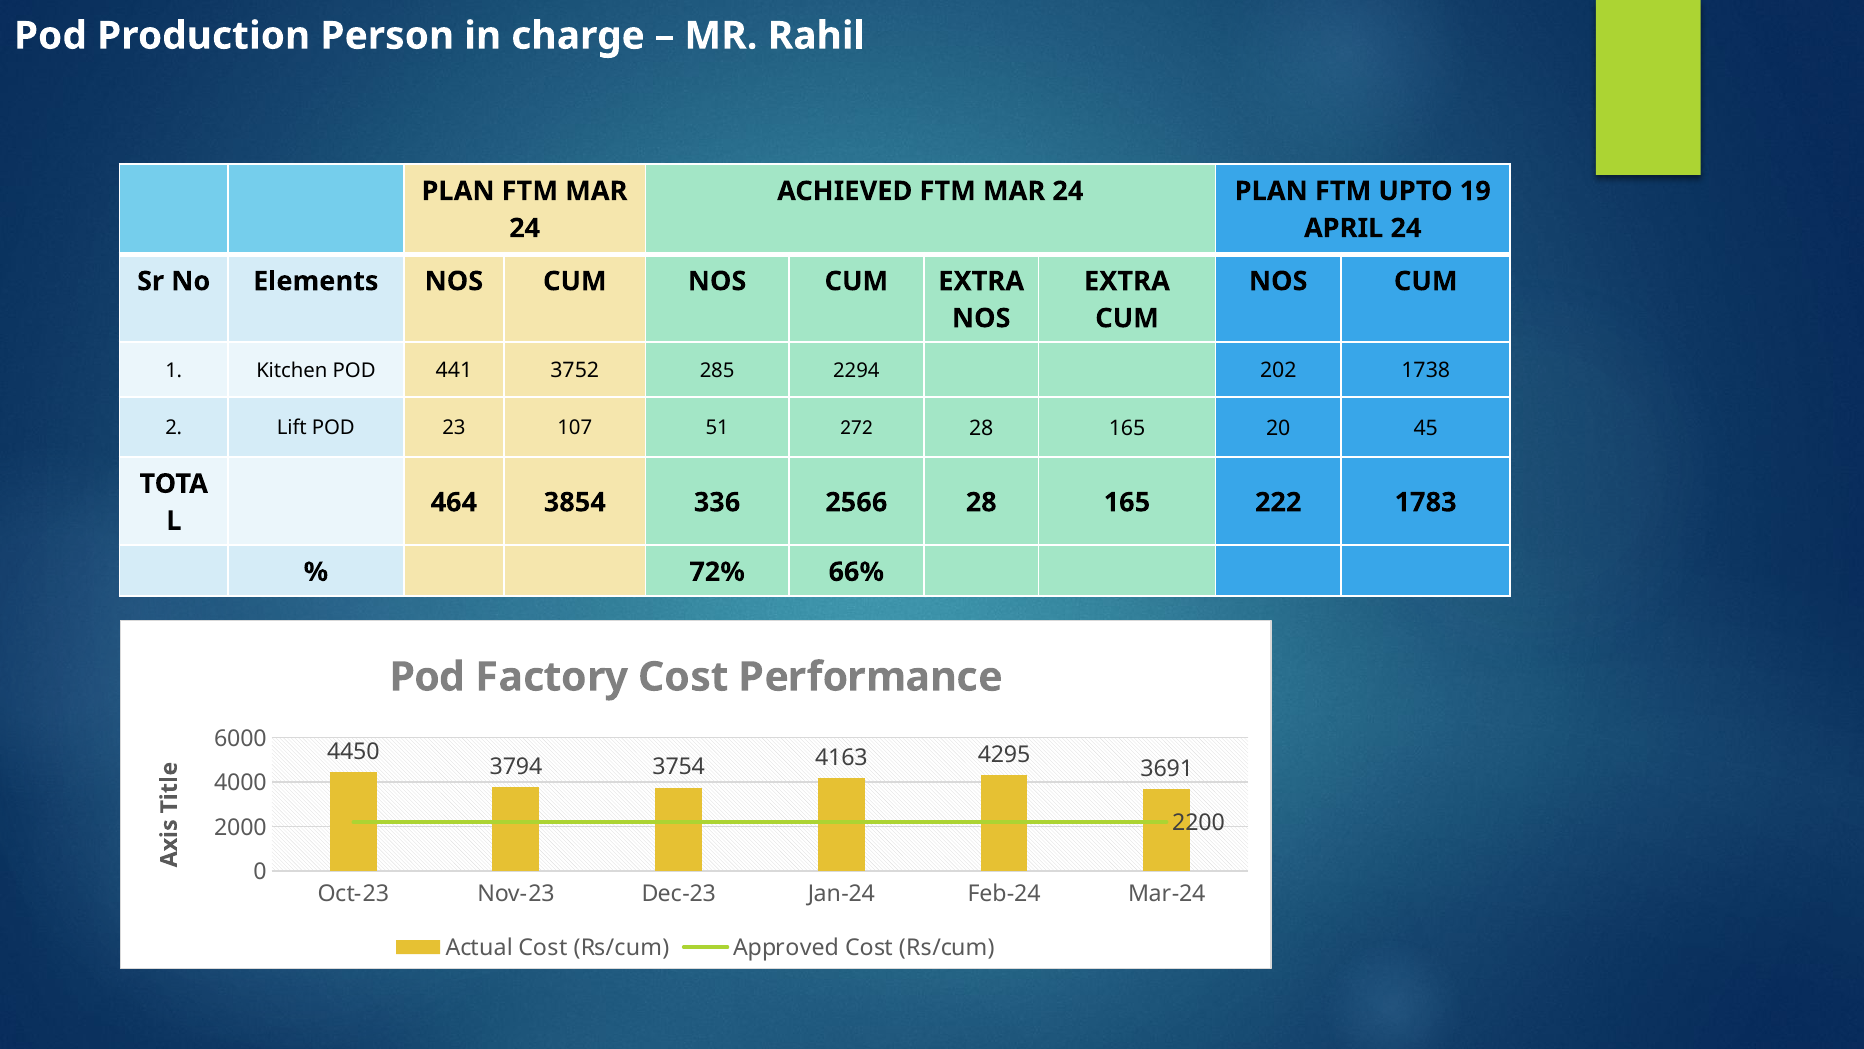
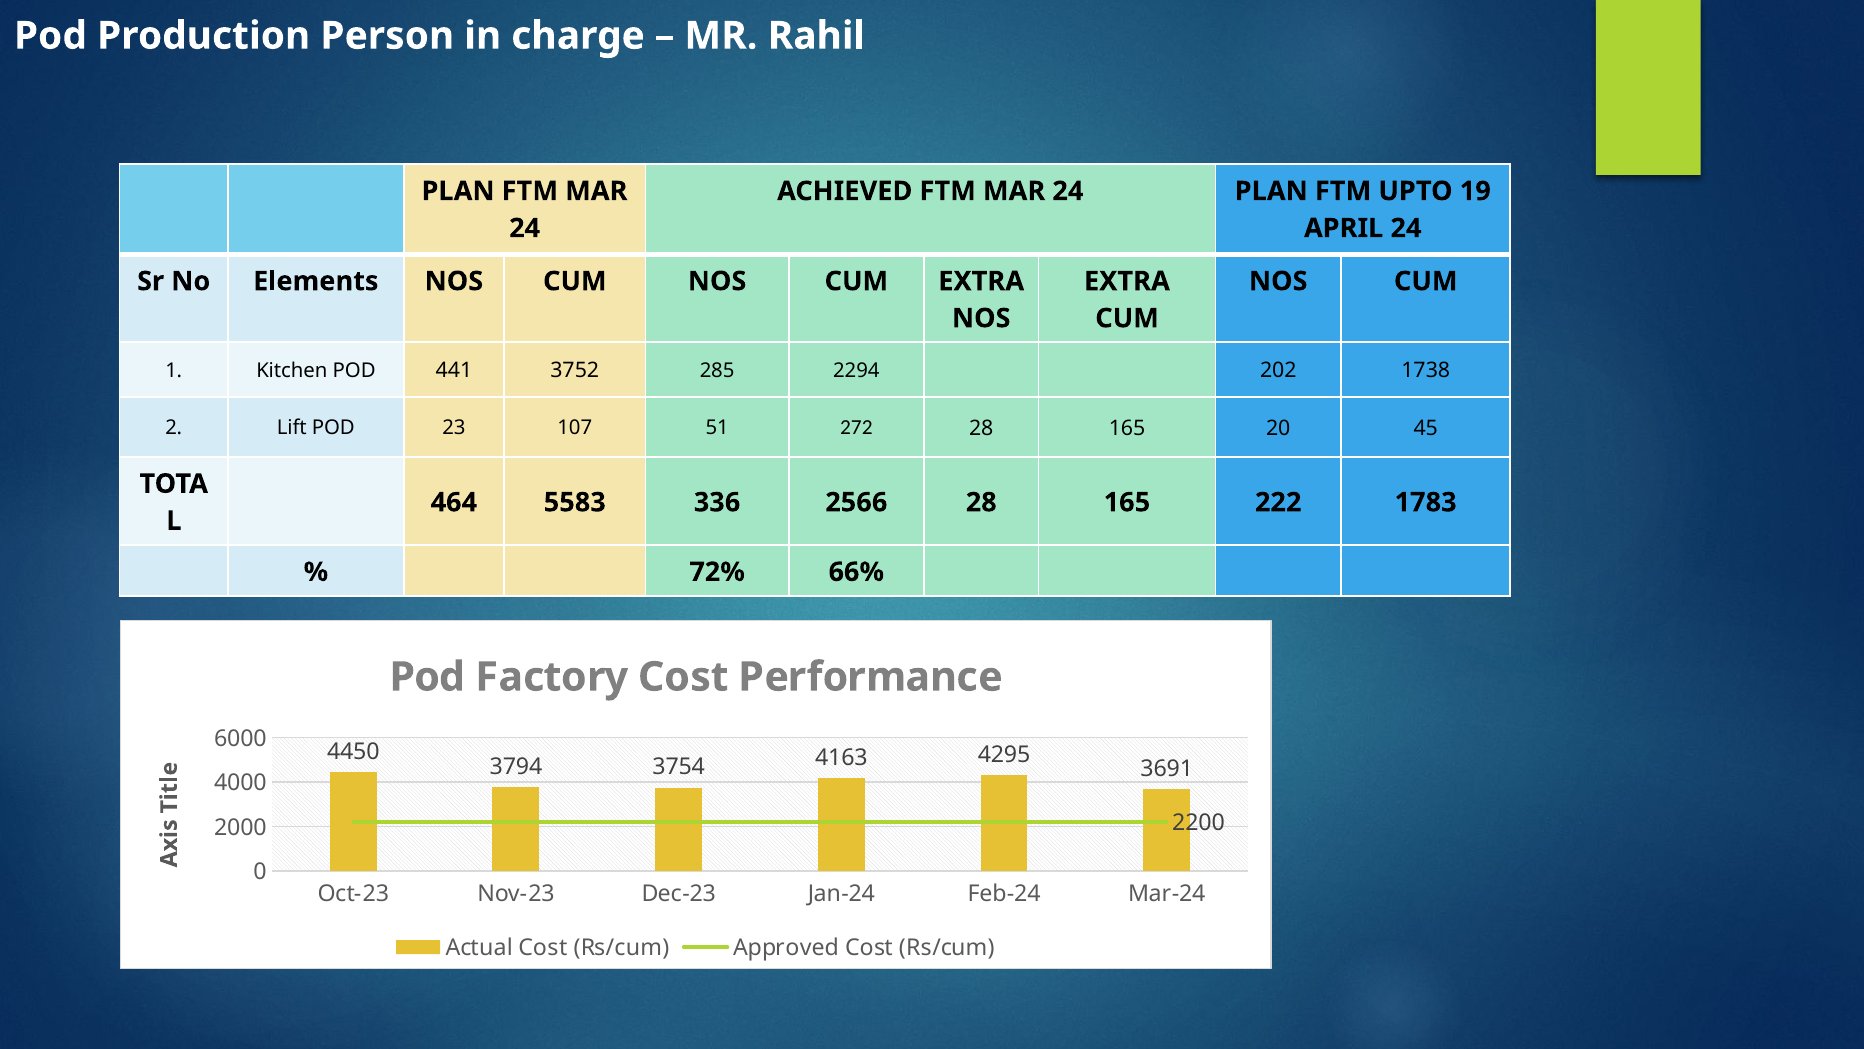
3854: 3854 -> 5583 (575, 502)
